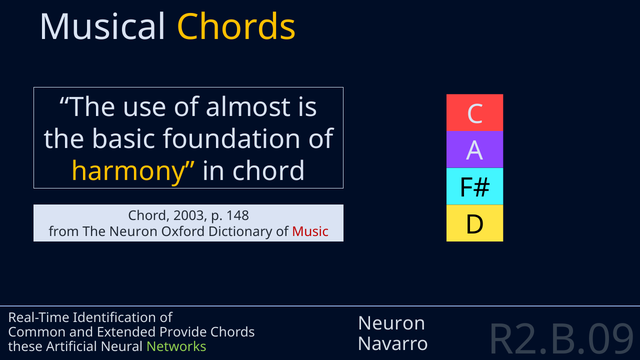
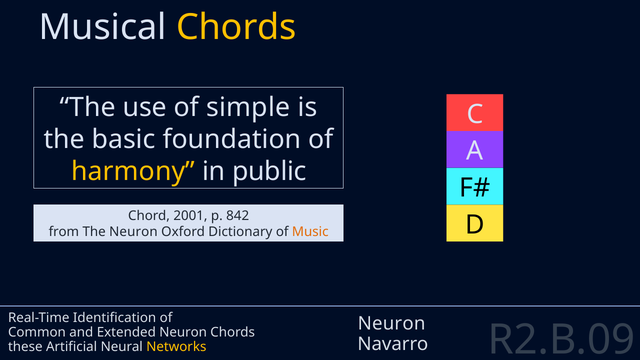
almost: almost -> simple (248, 108)
in chord: chord -> public (269, 172)
2003: 2003 -> 2001 (190, 216)
148: 148 -> 842 (238, 216)
Music colour: red -> orange (310, 232)
Extended Provide: Provide -> Neuron (183, 332)
Networks colour: light green -> yellow (176, 347)
